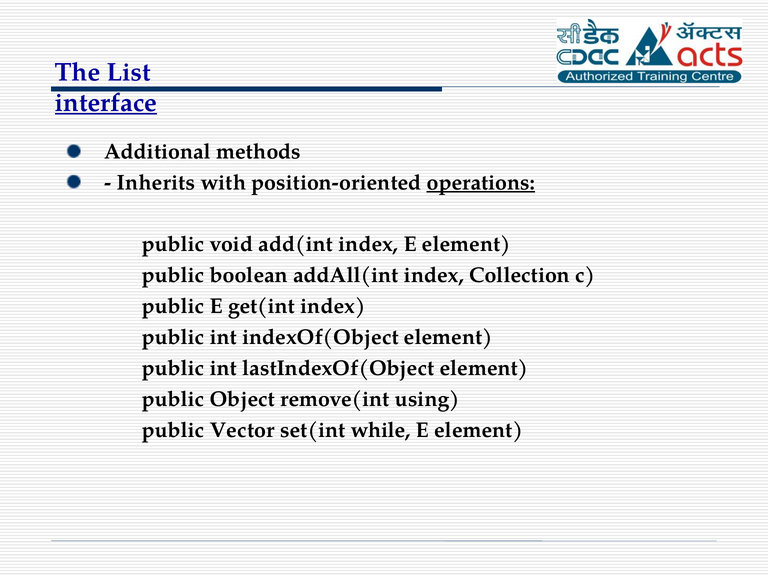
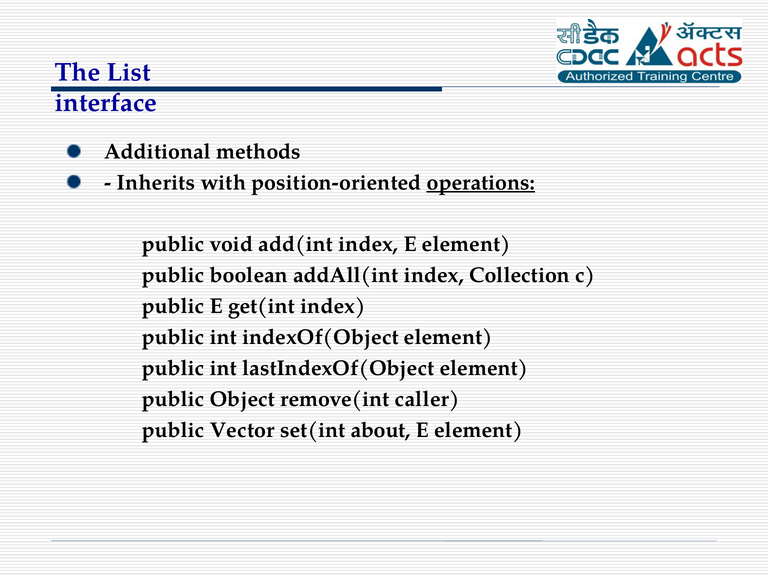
interface underline: present -> none (106, 103)
using: using -> caller (427, 399)
while: while -> about (381, 430)
